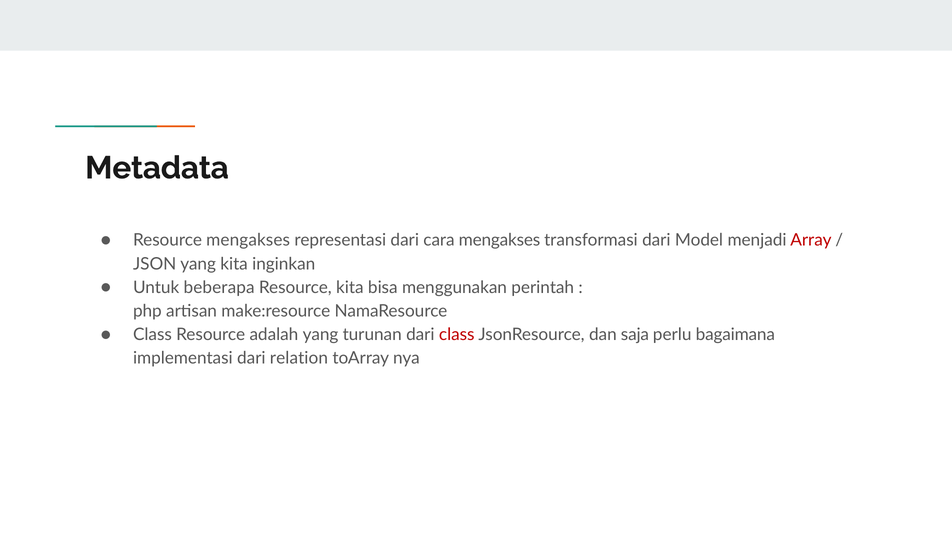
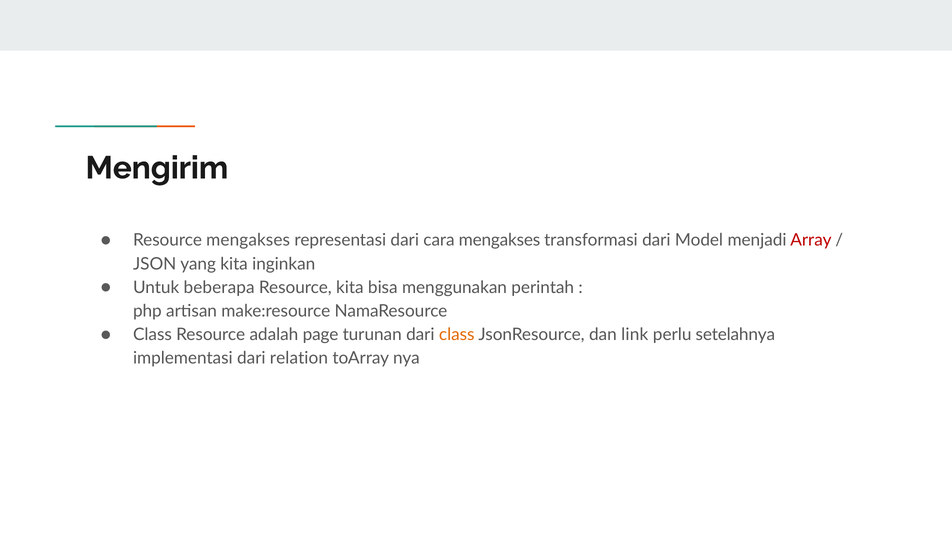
Metadata: Metadata -> Mengirim (157, 168)
adalah yang: yang -> page (321, 335)
class colour: red -> orange (457, 335)
saja: saja -> link (635, 335)
bagaimana: bagaimana -> setelahnya (735, 335)
